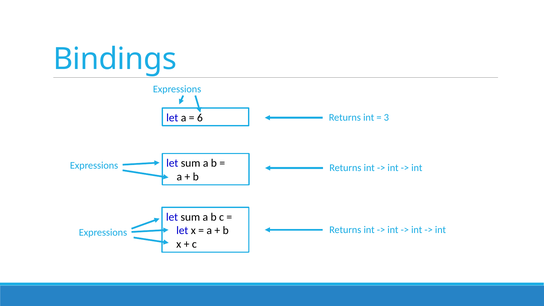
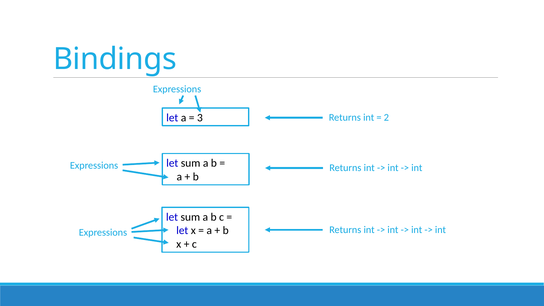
6: 6 -> 3 (200, 118)
3: 3 -> 2 (386, 118)
